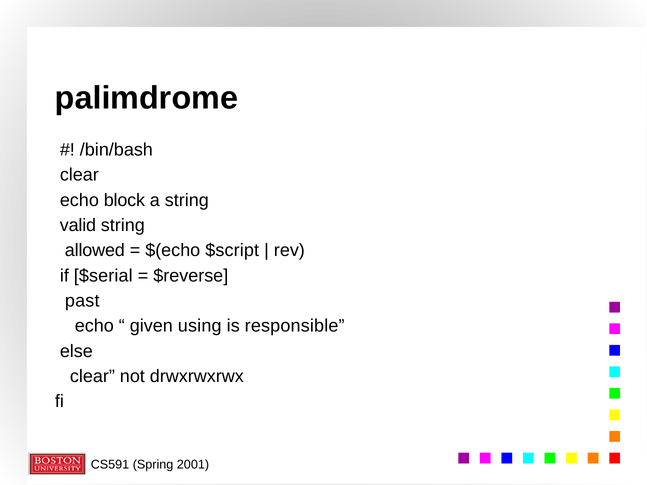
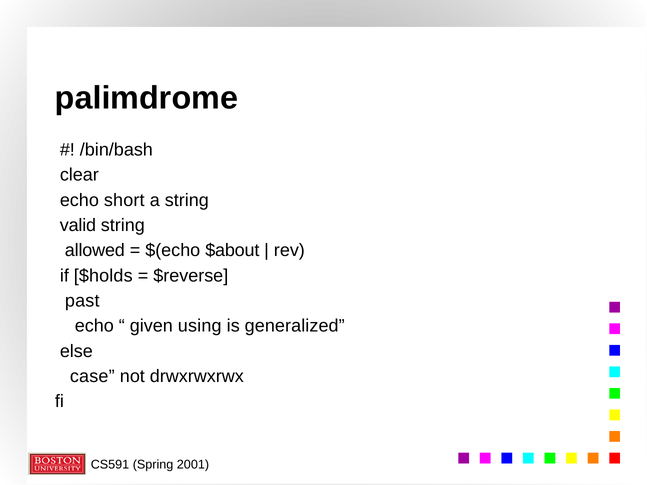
block: block -> short (124, 200)
$script: $script -> $about (232, 251)
$serial: $serial -> $holds (103, 276)
responsible: responsible -> generalized (295, 326)
clear: clear -> case (92, 376)
